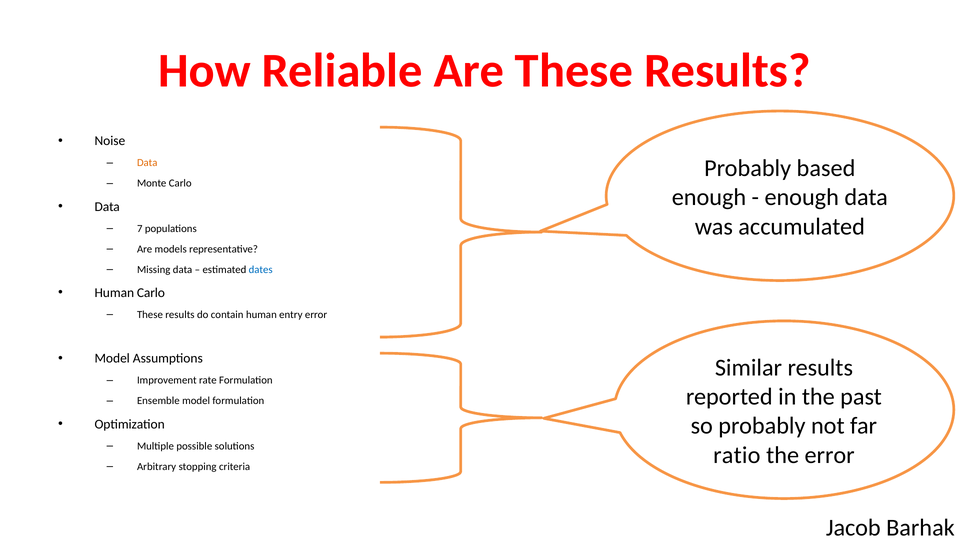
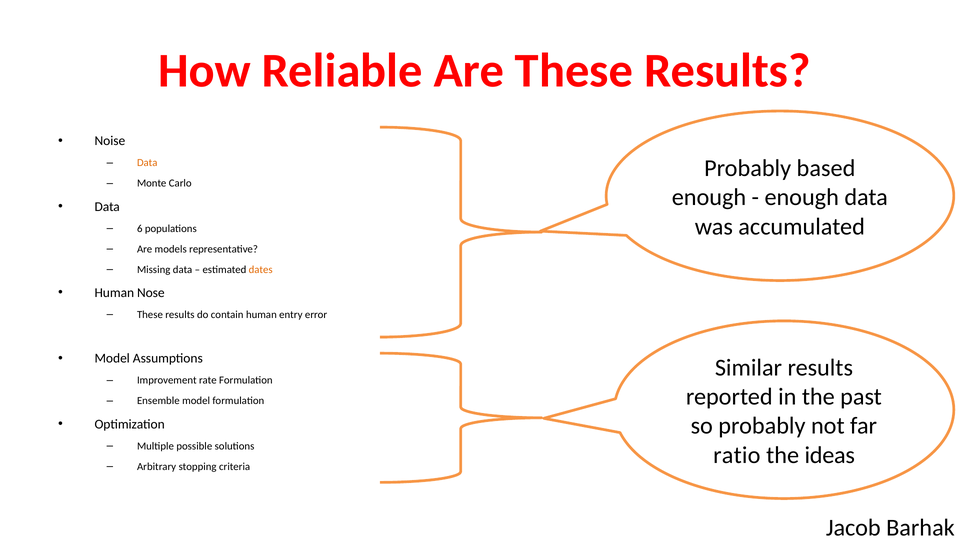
7: 7 -> 6 (140, 229)
dates colour: blue -> orange (261, 270)
Human Carlo: Carlo -> Nose (151, 293)
the error: error -> ideas (830, 456)
